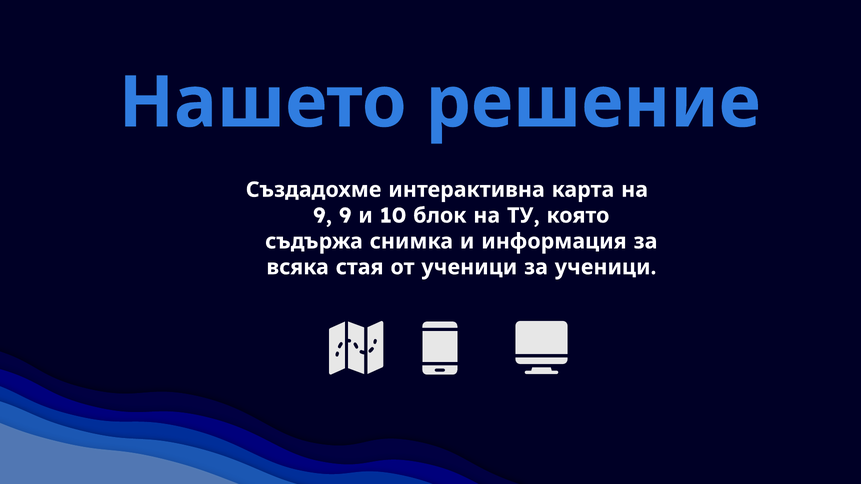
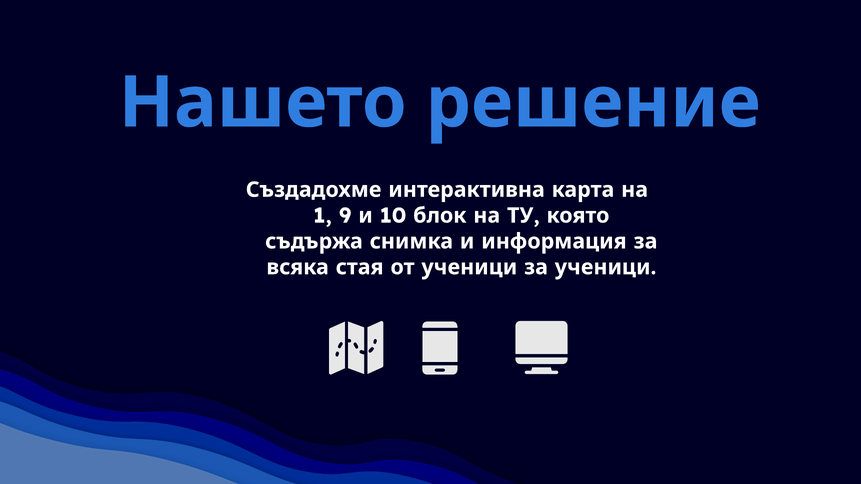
9: 9 -> 1 (322, 216)
